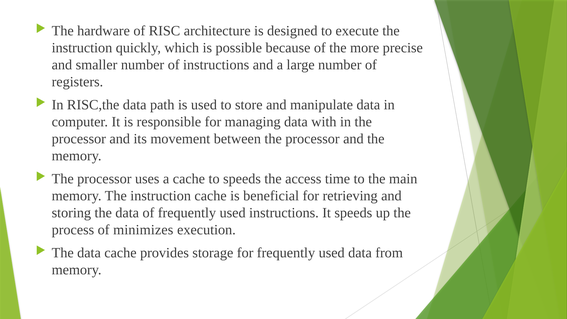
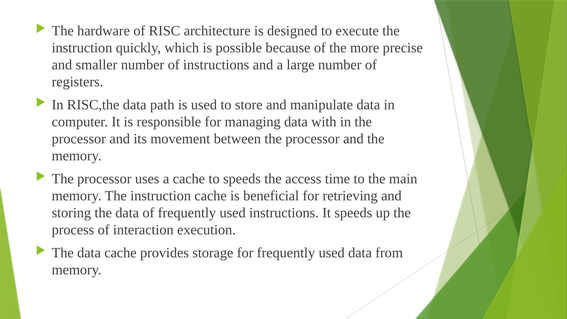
minimizes: minimizes -> interaction (143, 230)
